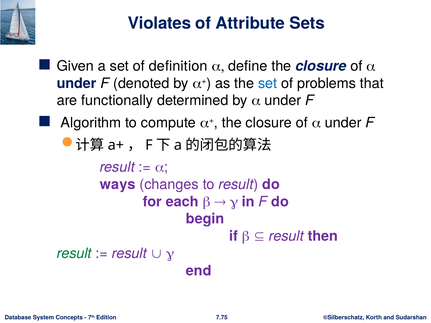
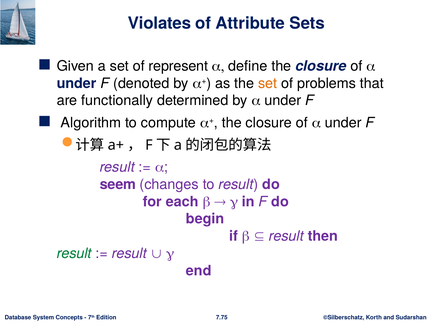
definition: definition -> represent (178, 66)
set colour: blue -> orange (268, 83)
ways: ways -> seem (118, 185)
